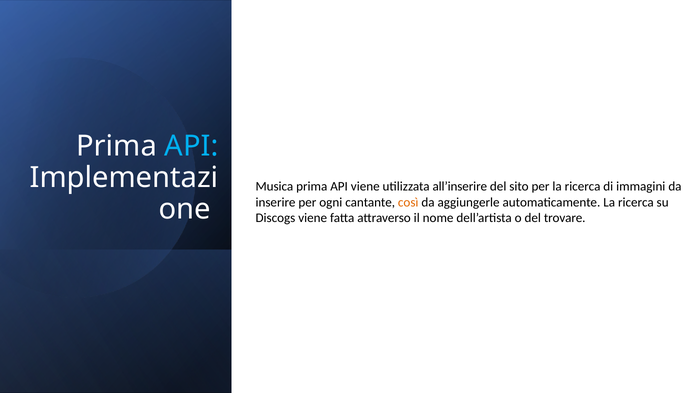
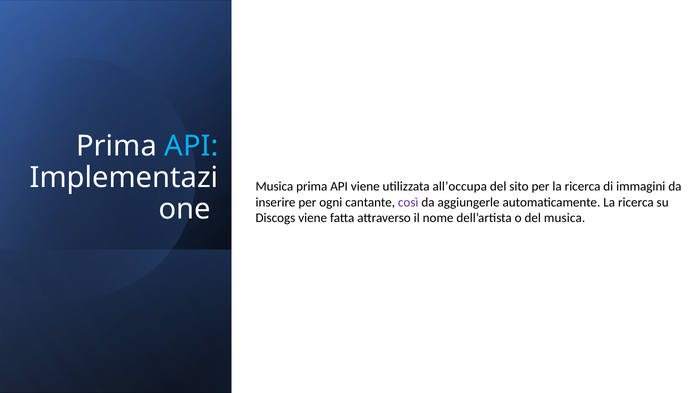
all’inserire: all’inserire -> all’occupa (460, 187)
così colour: orange -> purple (408, 202)
del trovare: trovare -> musica (565, 218)
